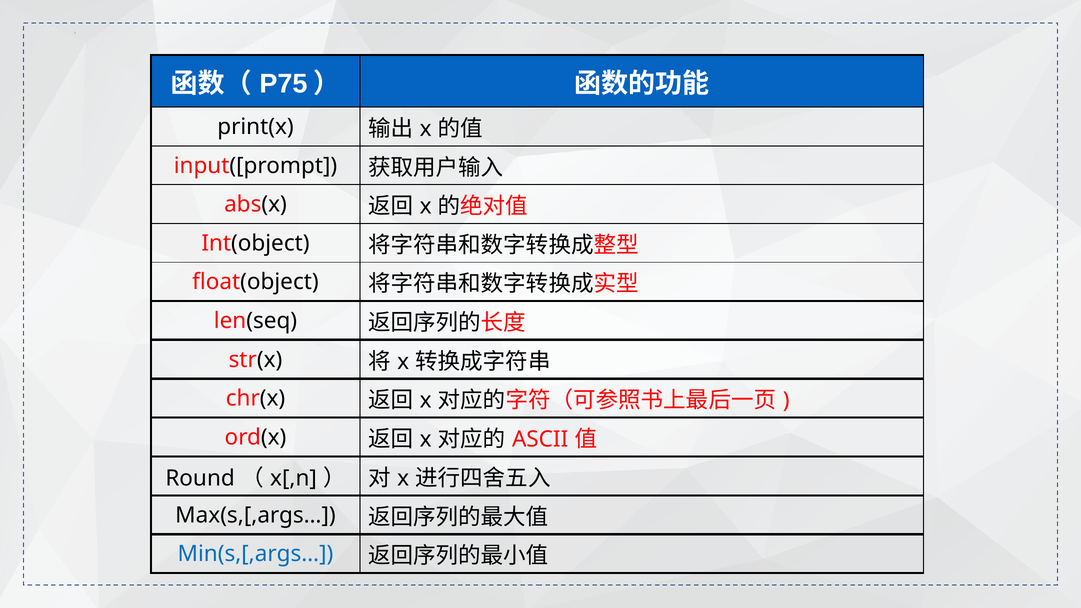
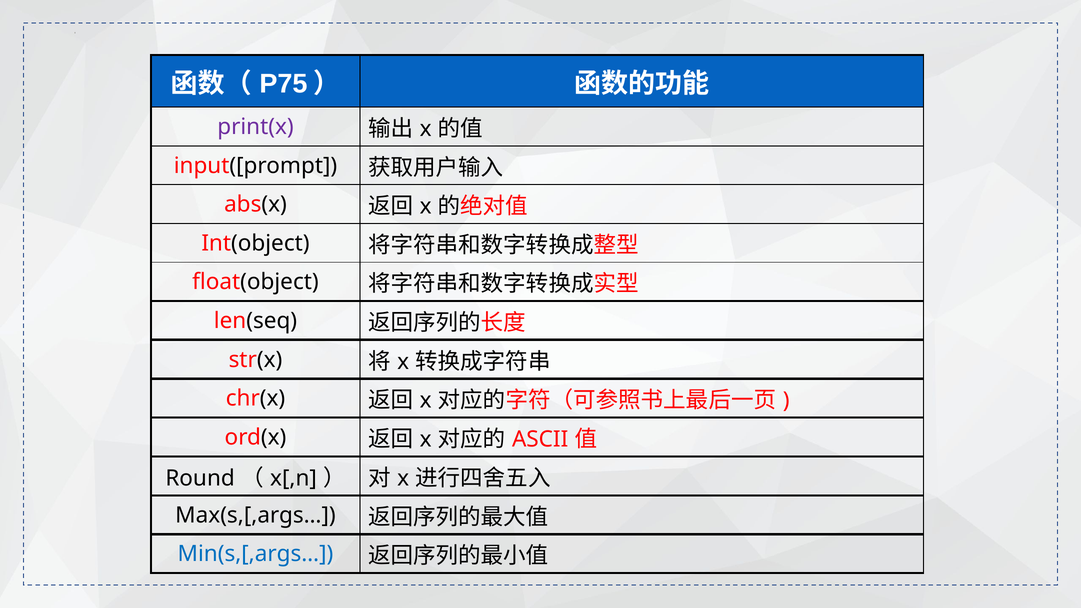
print(x colour: black -> purple (256, 127)
